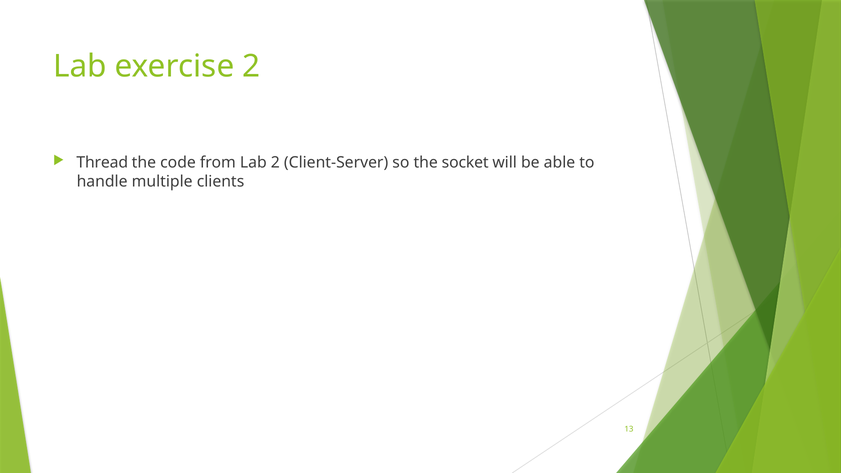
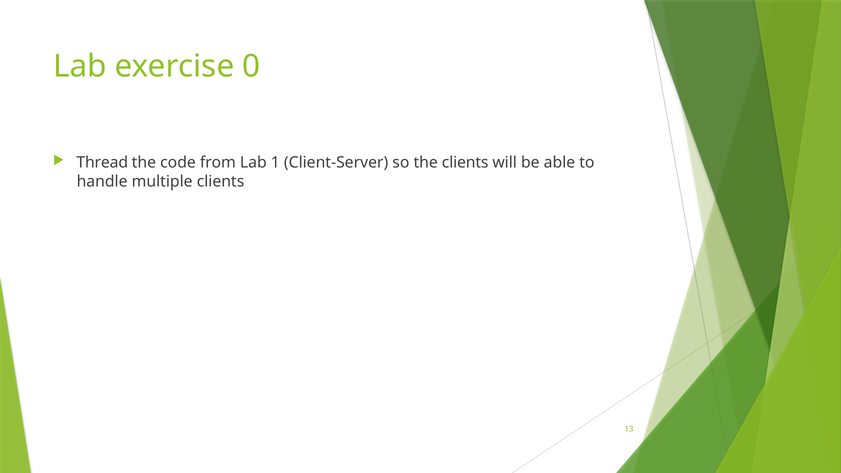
exercise 2: 2 -> 0 (252, 66)
Lab 2: 2 -> 1 (275, 163)
the socket: socket -> clients (465, 163)
